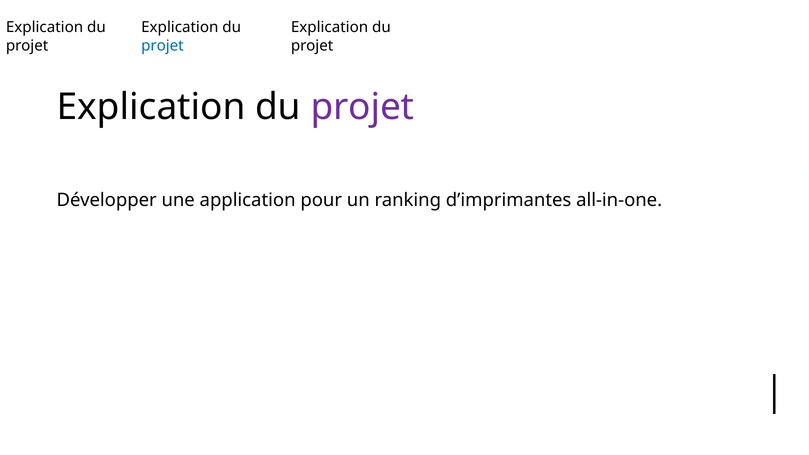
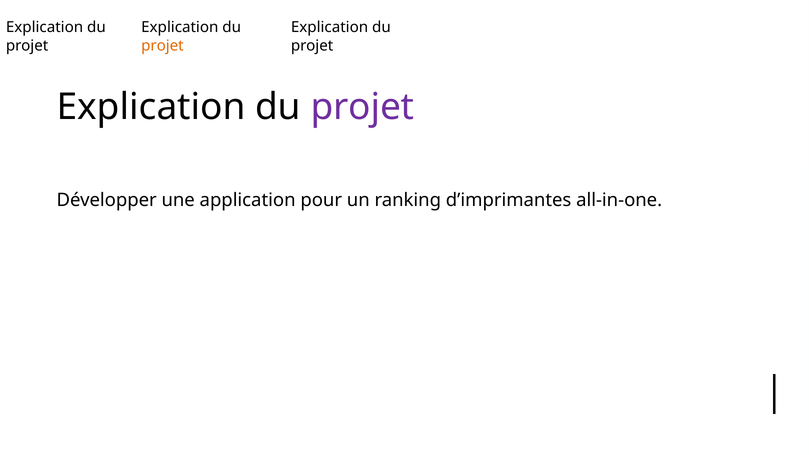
projet colour: blue -> orange (162, 46)
